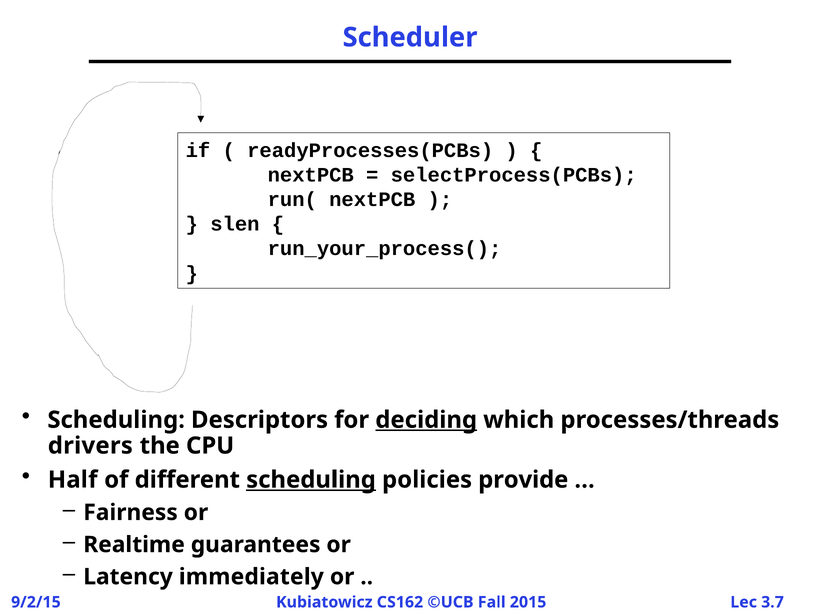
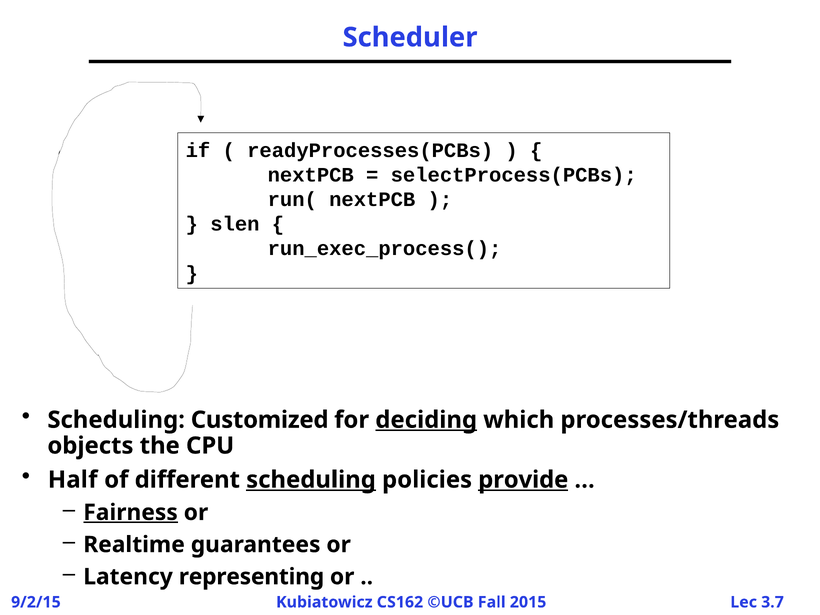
run_your_process(: run_your_process( -> run_exec_process( (385, 249)
Descriptors: Descriptors -> Customized (260, 420)
drivers: drivers -> objects (90, 446)
provide underline: none -> present (523, 480)
Fairness underline: none -> present (131, 513)
immediately: immediately -> representing (251, 577)
